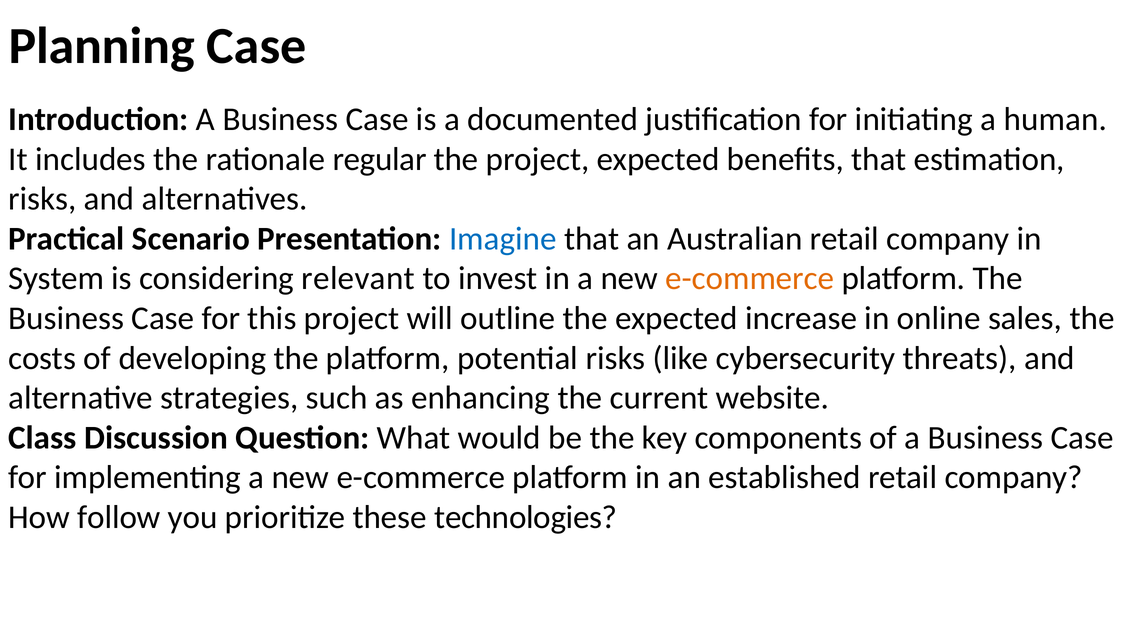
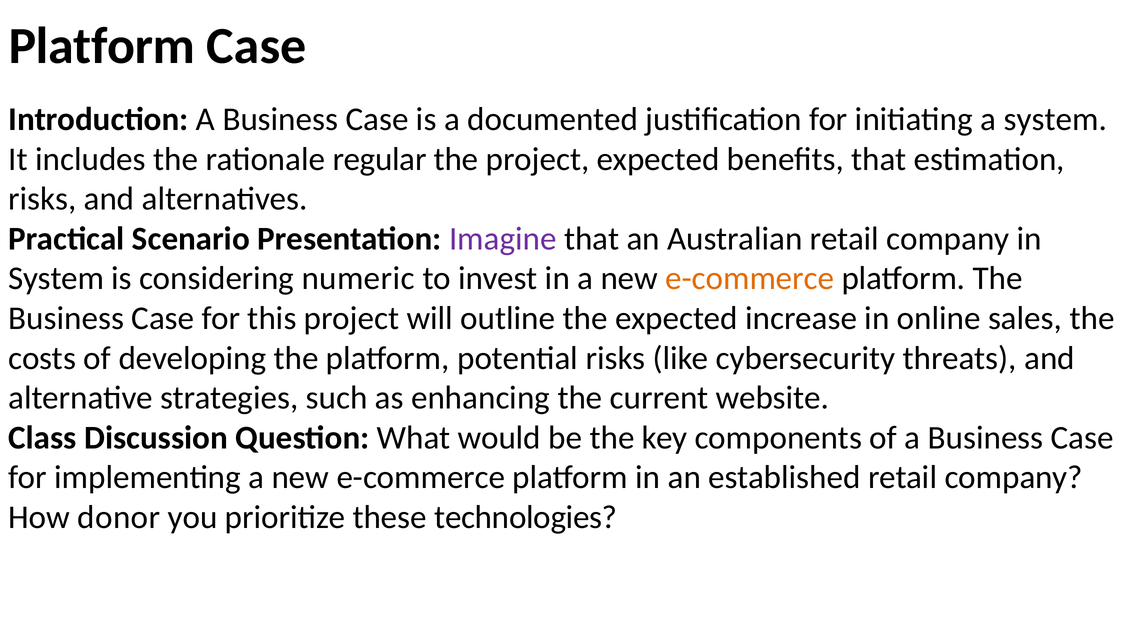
Planning: Planning -> Platform (102, 46)
a human: human -> system (1055, 119)
Imagine colour: blue -> purple (503, 239)
relevant: relevant -> numeric (358, 279)
follow: follow -> donor (119, 517)
